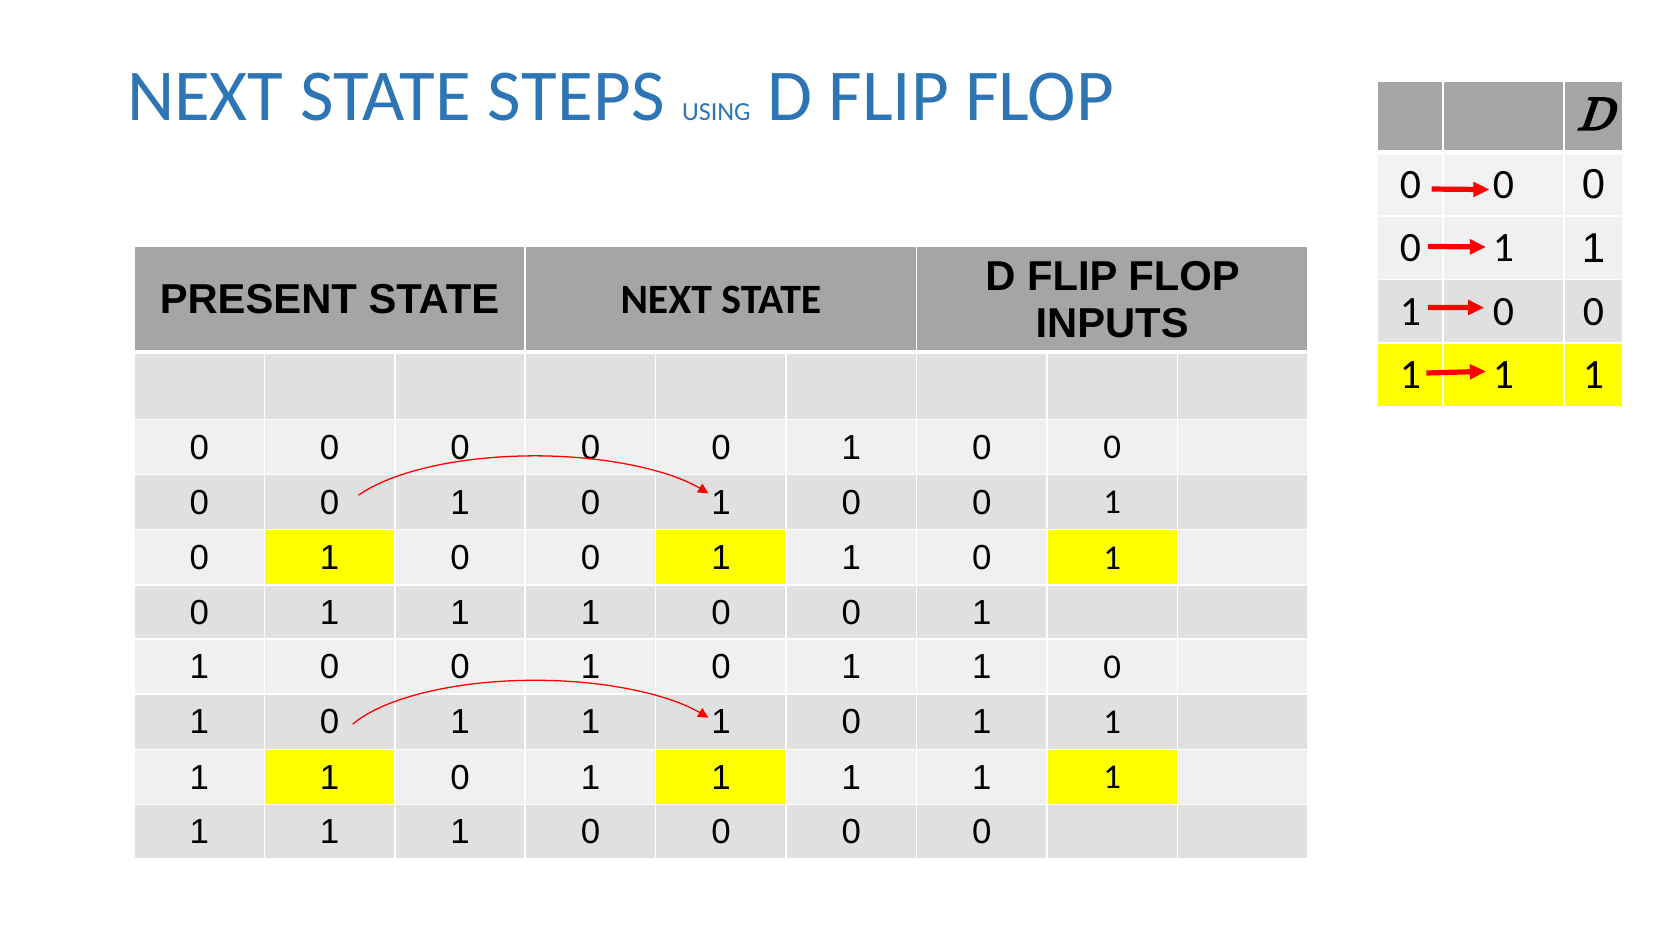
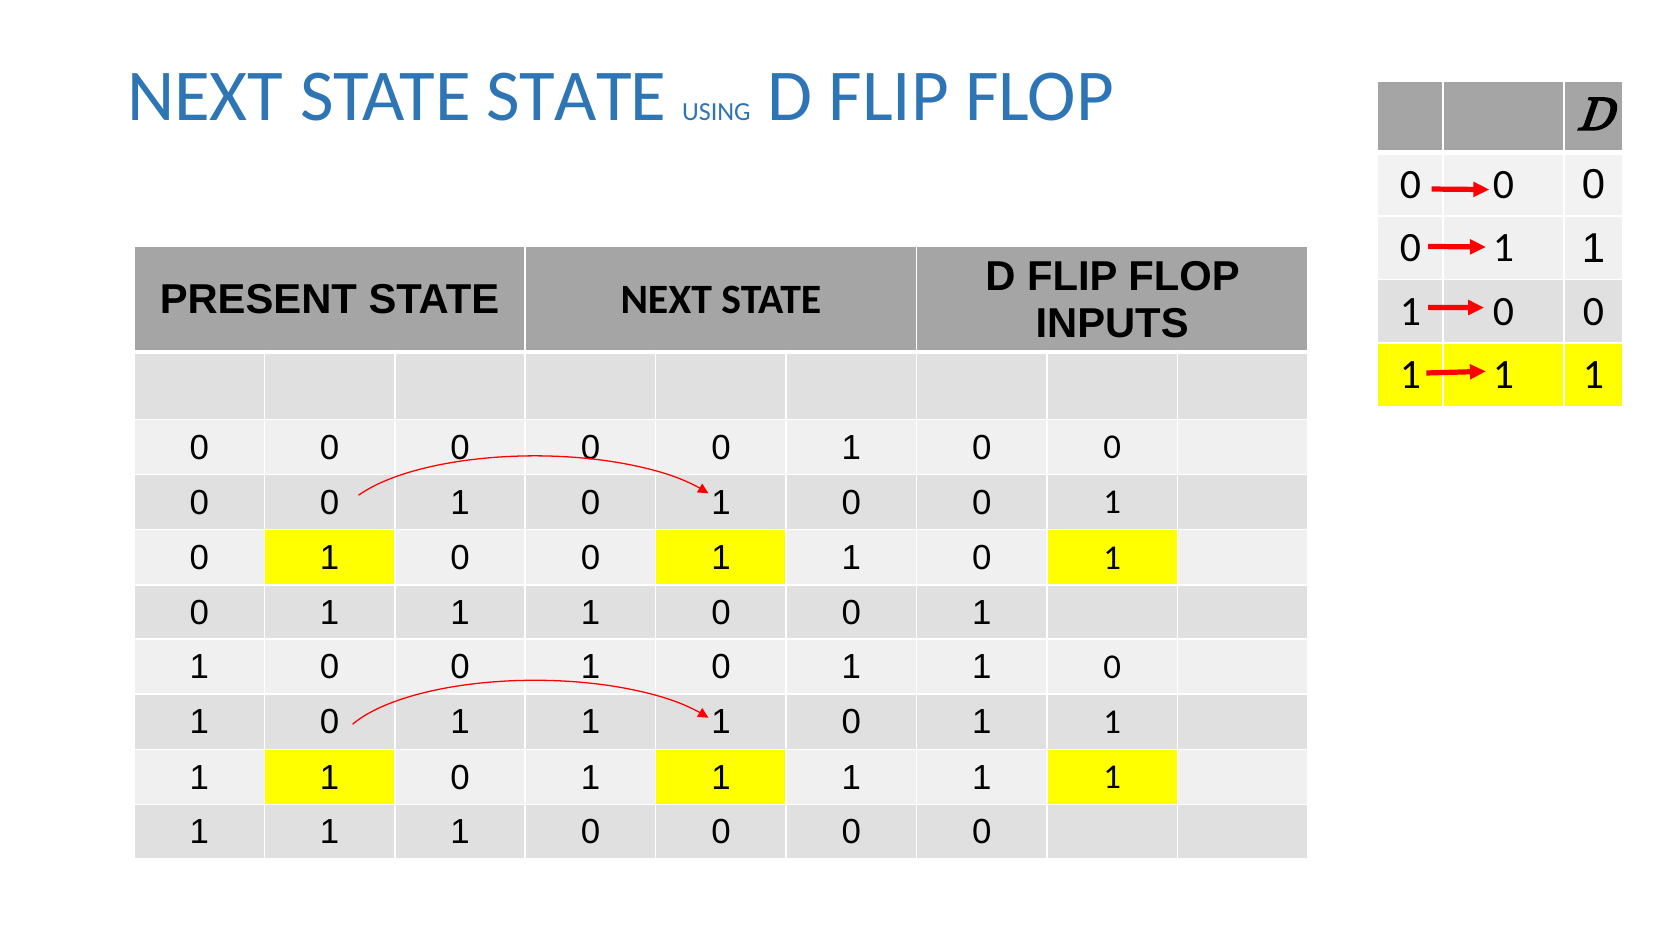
STATE STEPS: STEPS -> STATE (577, 96)
